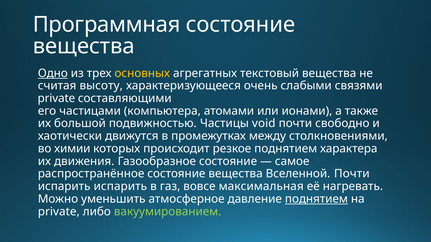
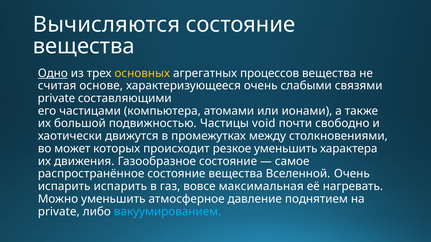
Программная: Программная -> Вычисляются (106, 25)
текстовый: текстовый -> процессов (270, 73)
высоту: высоту -> основе (101, 86)
химии: химии -> может (72, 149)
резкое поднятием: поднятием -> уменьшить (286, 149)
Вселенной Почти: Почти -> Очень (352, 174)
поднятием underline: present -> none (316, 199)
вакуумированием colour: light green -> light blue (168, 212)
